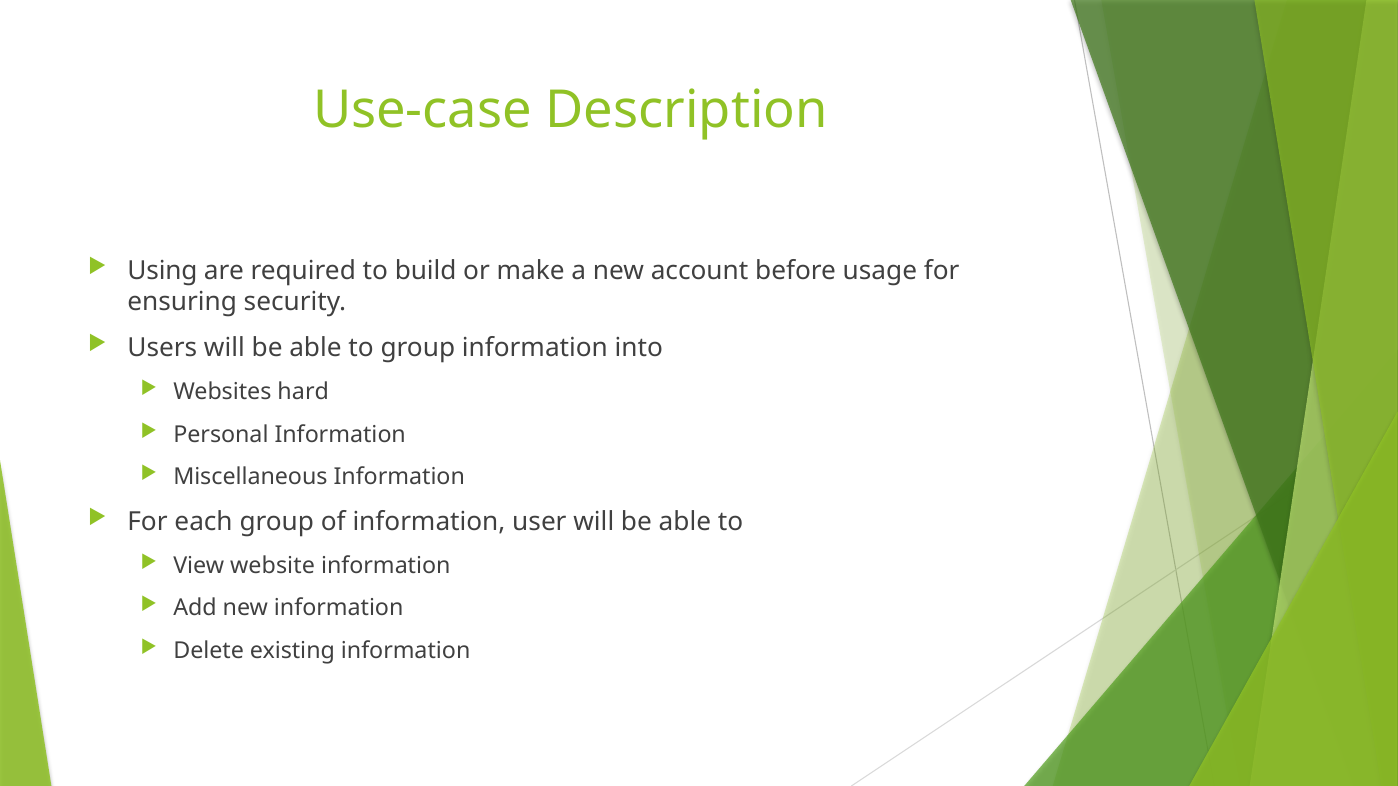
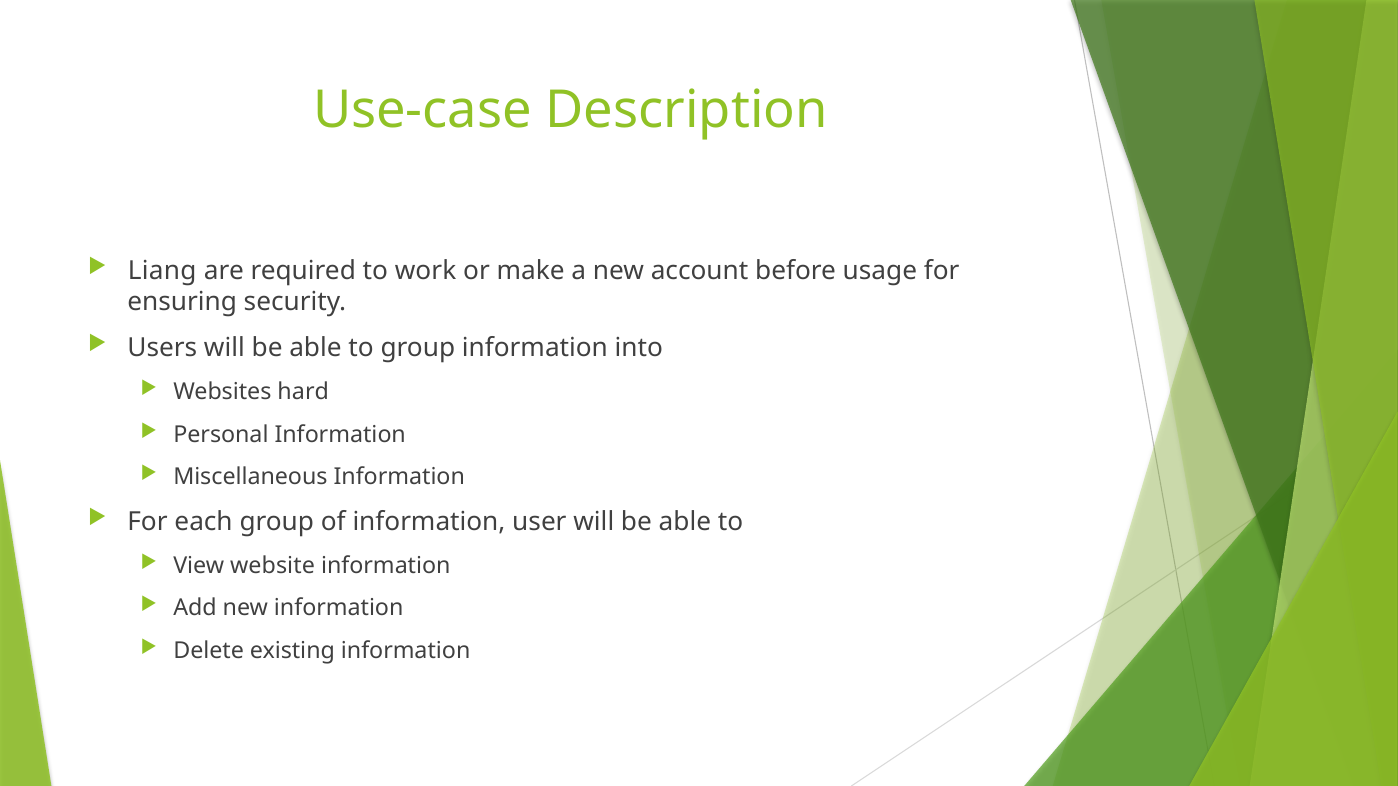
Using: Using -> Liang (162, 271)
build: build -> work (426, 271)
